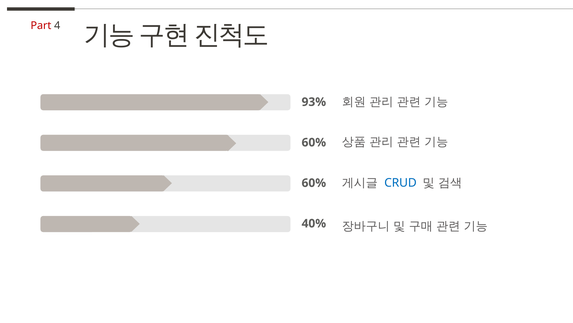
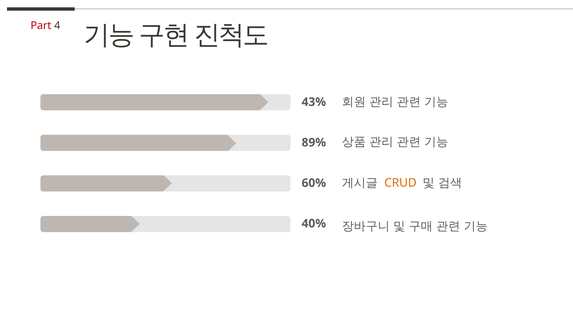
93%: 93% -> 43% (314, 102)
60%: 60% -> 89% (314, 142)
CRUD colour: blue -> orange (400, 183)
